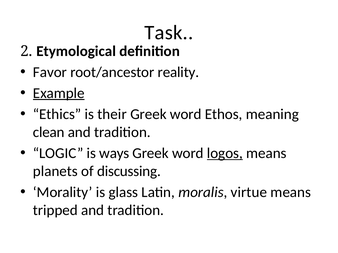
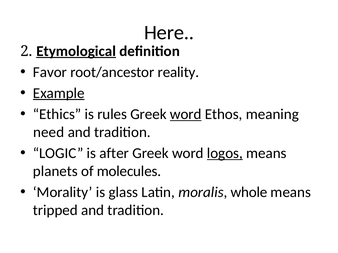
Task: Task -> Here (169, 33)
Etymological underline: none -> present (76, 51)
their: their -> rules (112, 114)
word underline: none -> present (186, 114)
clean: clean -> need (49, 132)
ways: ways -> after (114, 153)
discussing: discussing -> molecules (129, 171)
virtue: virtue -> whole (249, 193)
